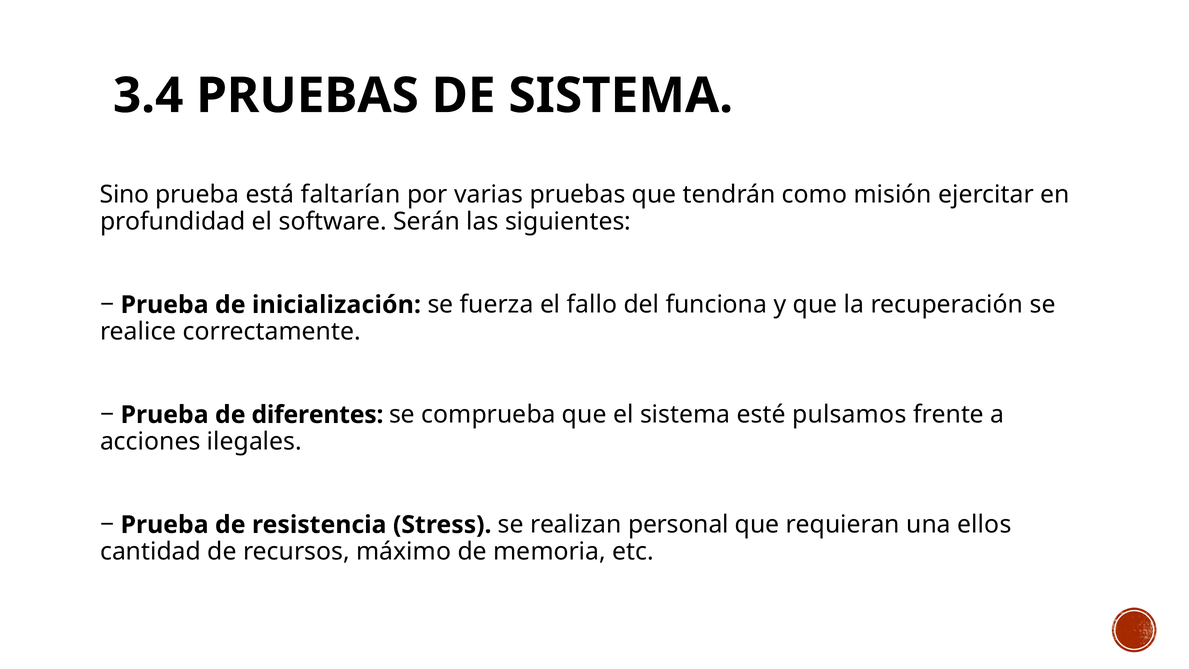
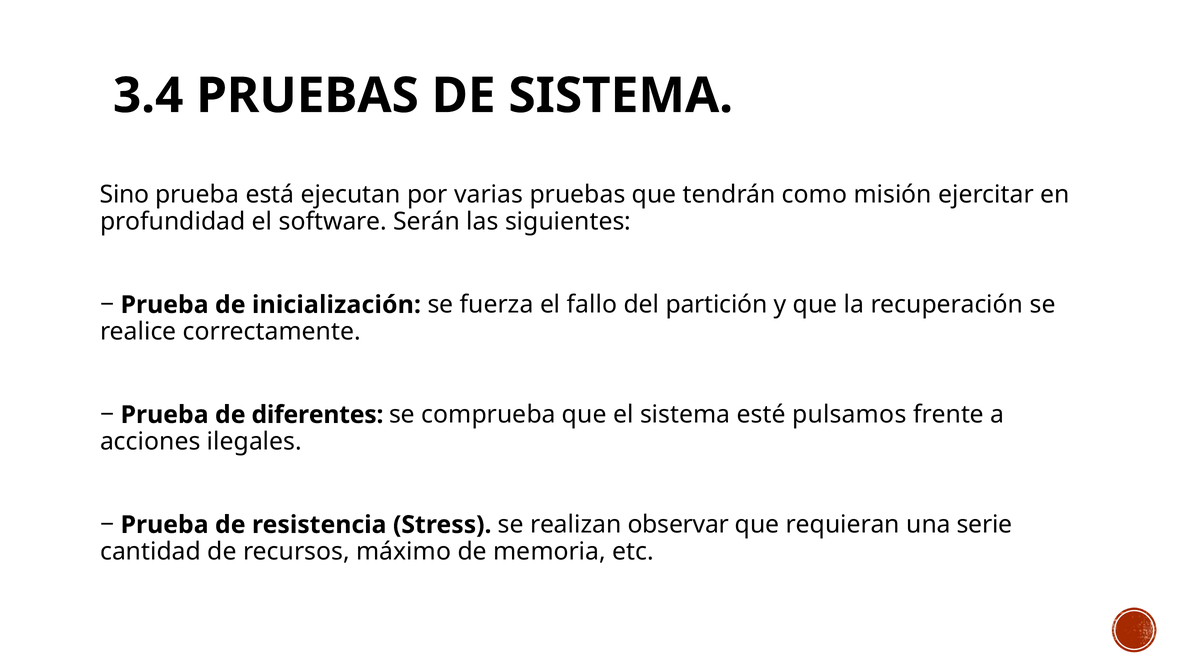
faltarían: faltarían -> ejecutan (351, 195)
funciona: funciona -> partición (716, 305)
personal: personal -> observar (678, 525)
ellos: ellos -> serie (985, 525)
